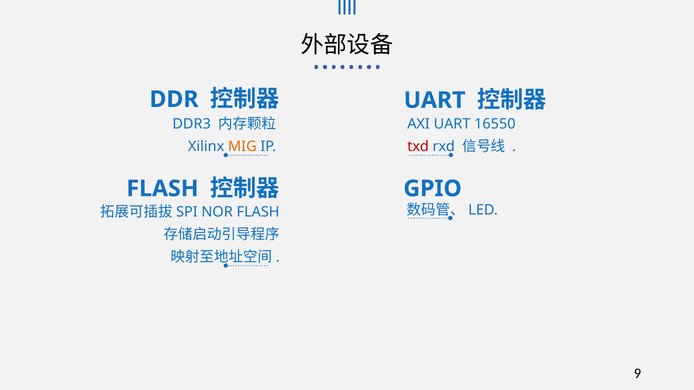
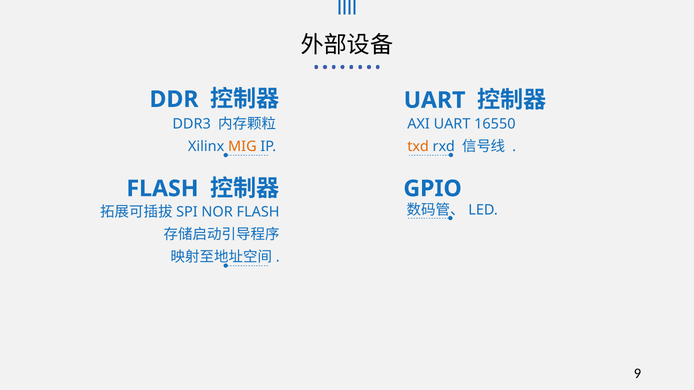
txd colour: red -> orange (418, 146)
